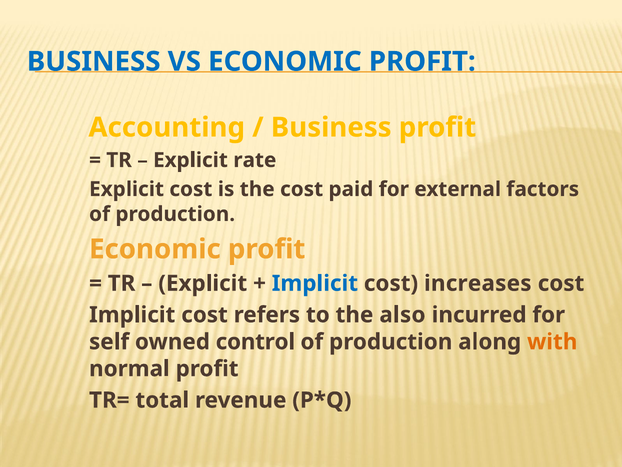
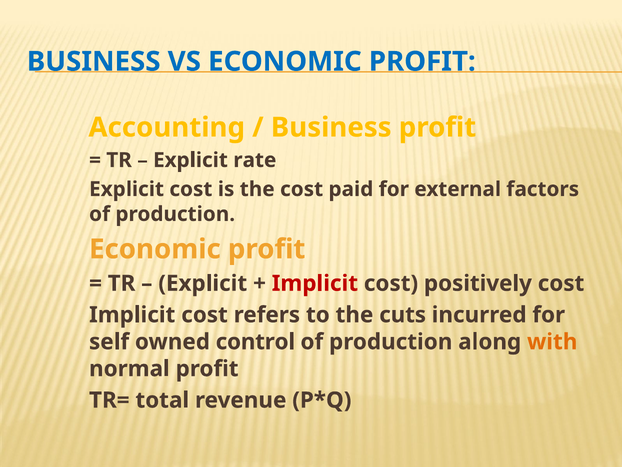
Implicit colour: blue -> red (315, 283)
increases: increases -> positively (478, 283)
also: also -> cuts (403, 315)
